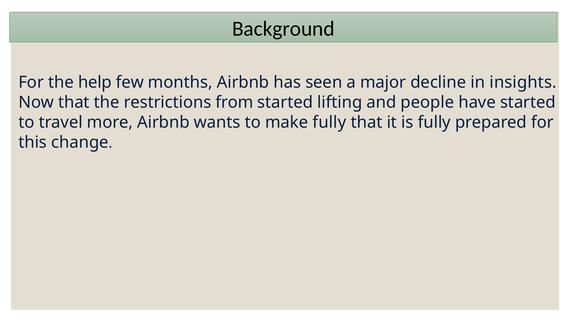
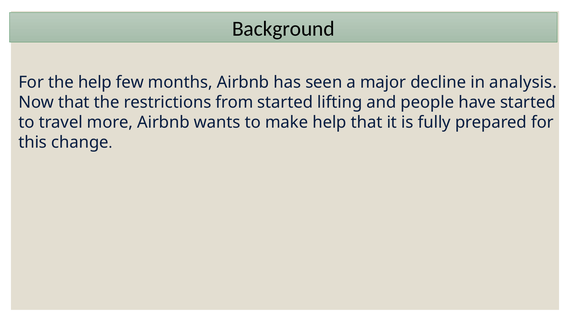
insights: insights -> analysis (523, 82)
make fully: fully -> help (329, 122)
